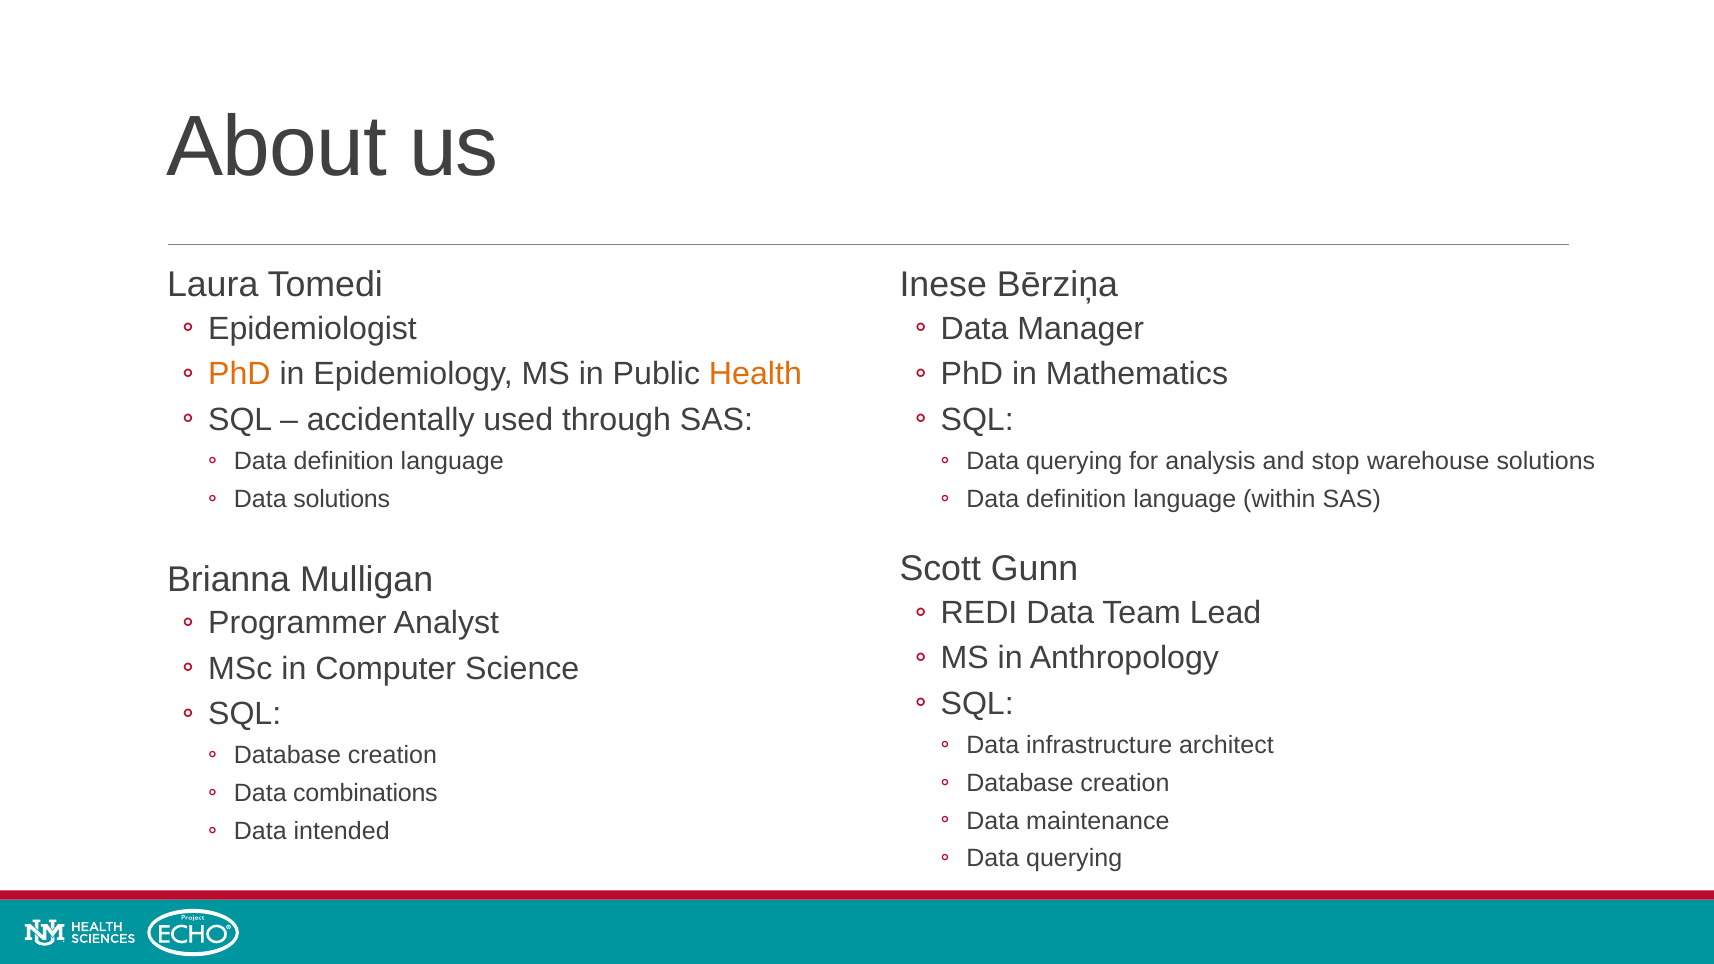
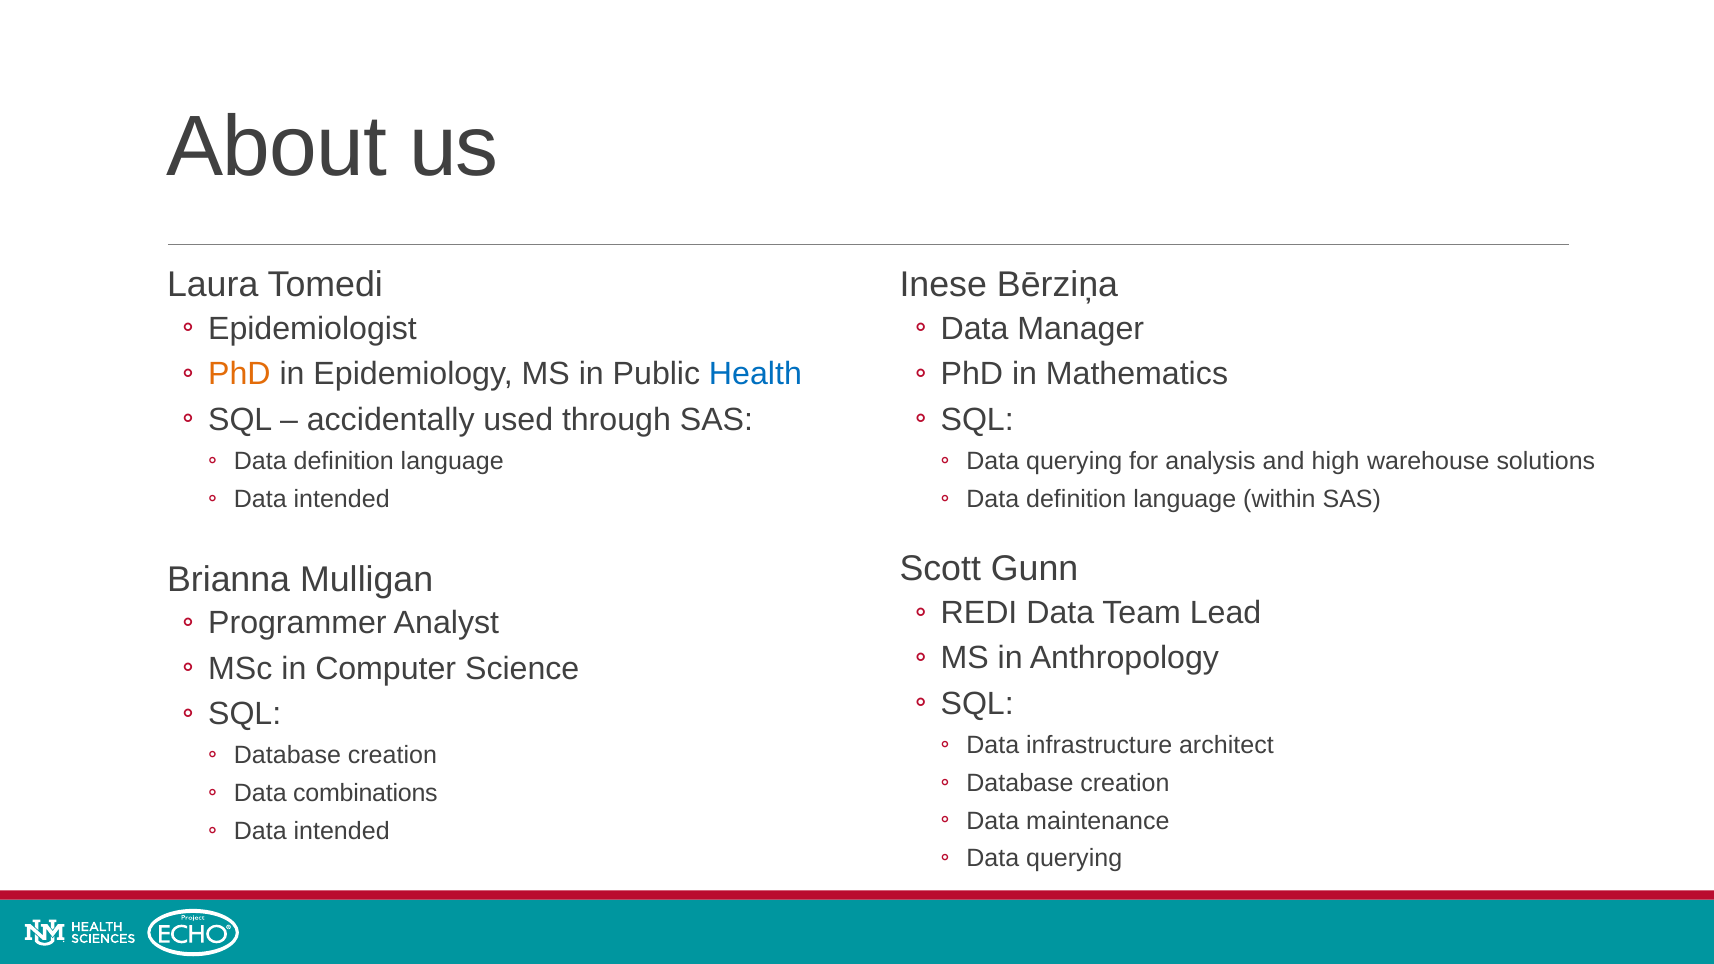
Health colour: orange -> blue (755, 374)
stop: stop -> high (1336, 461)
solutions: solutions -> intended (342, 499)
